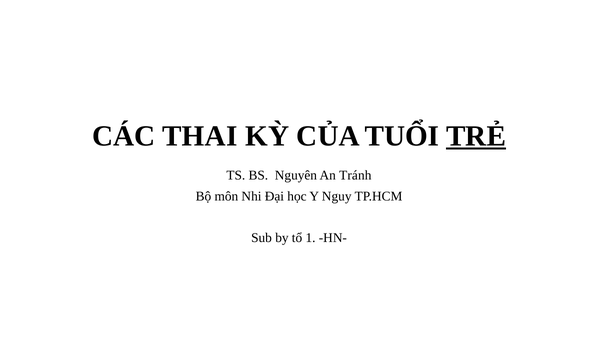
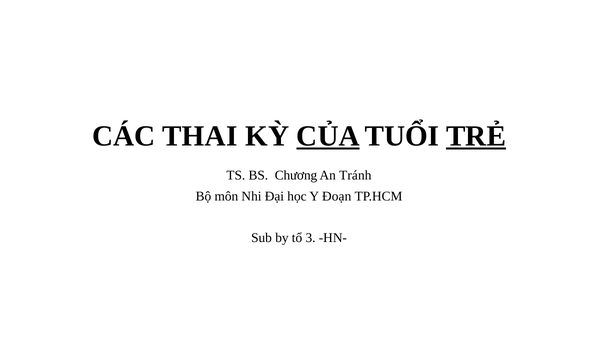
CỦA underline: none -> present (328, 136)
Nguyên: Nguyên -> Chương (296, 175)
Nguy: Nguy -> Đoạn (337, 196)
1: 1 -> 3 (311, 237)
